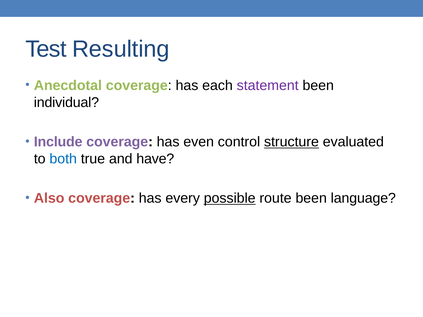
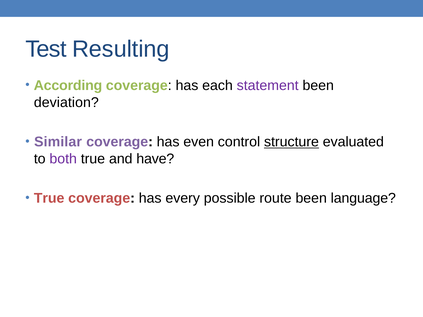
Anecdotal: Anecdotal -> According (68, 86)
individual: individual -> deviation (66, 103)
Include: Include -> Similar (58, 142)
both colour: blue -> purple (63, 159)
Also: Also -> True (49, 198)
possible underline: present -> none (230, 198)
